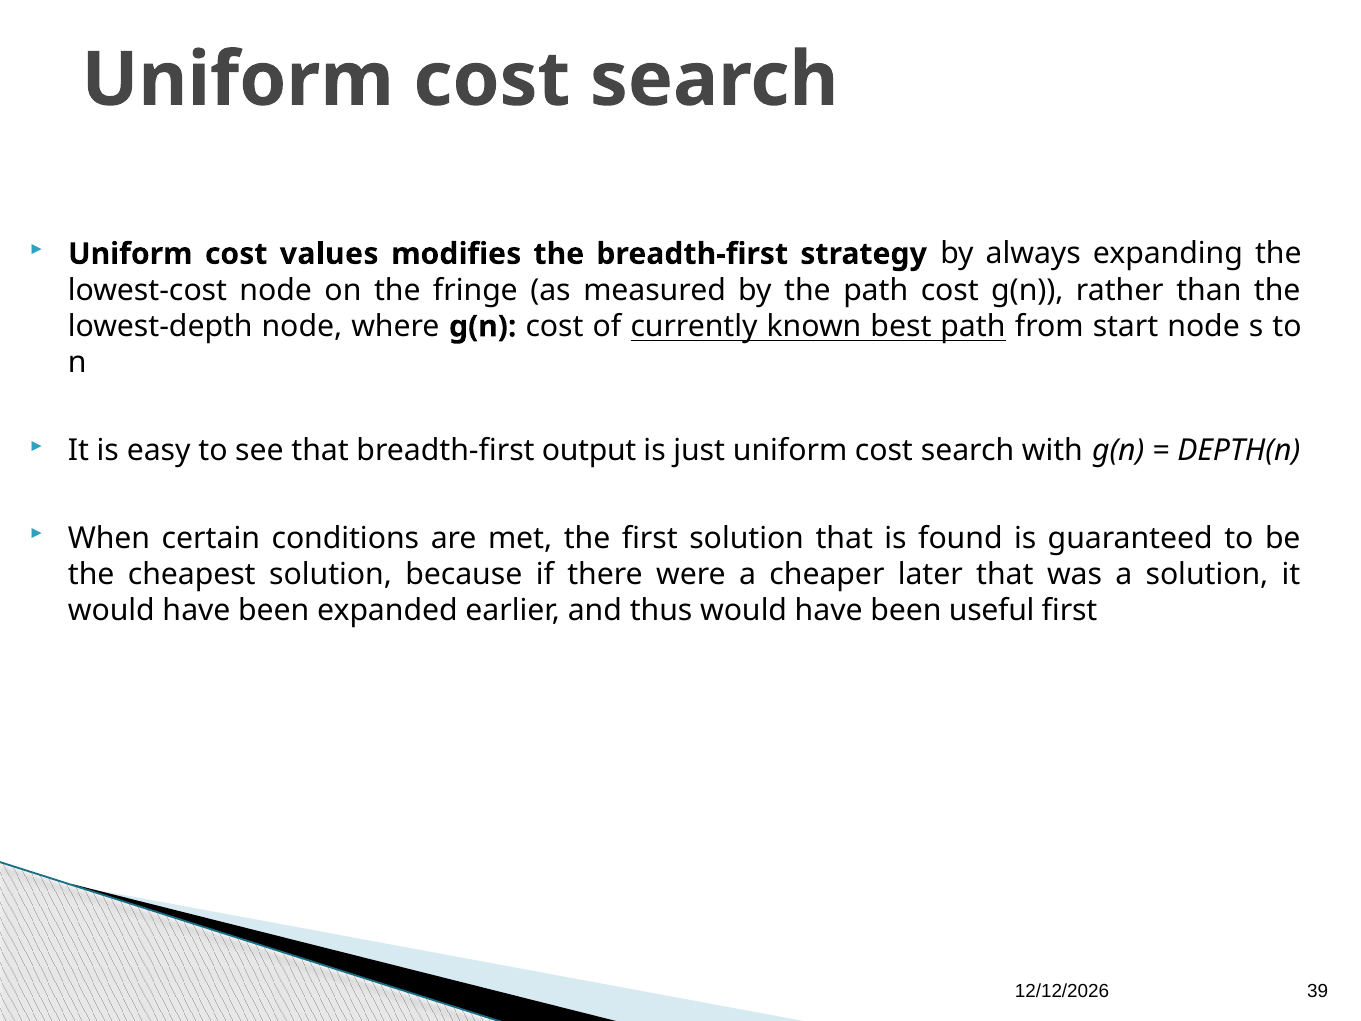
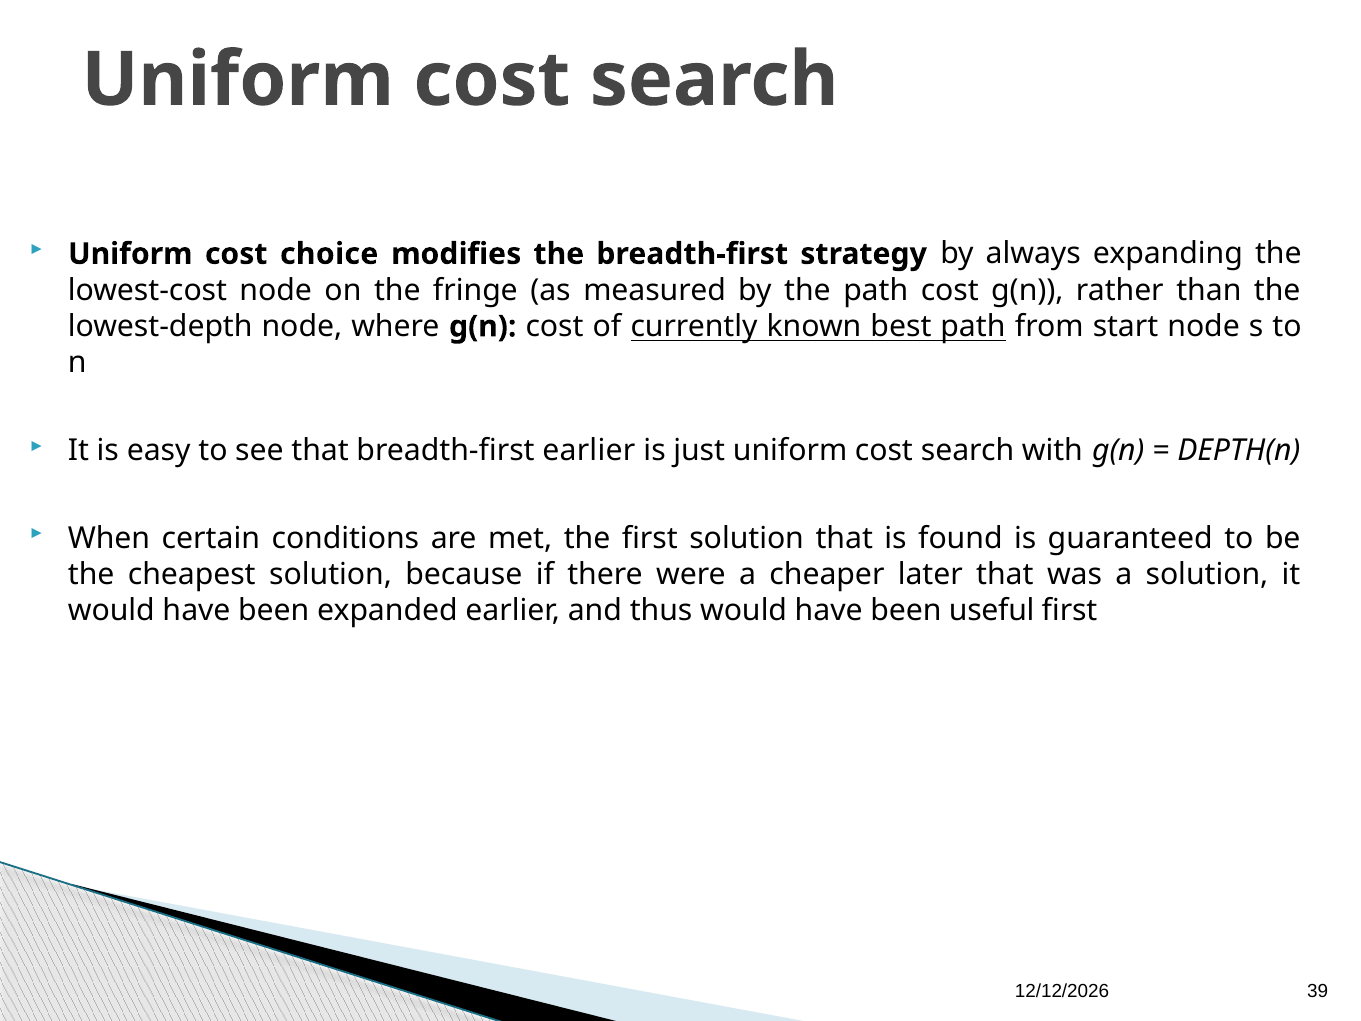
values: values -> choice (329, 254)
breadth-first output: output -> earlier (589, 450)
